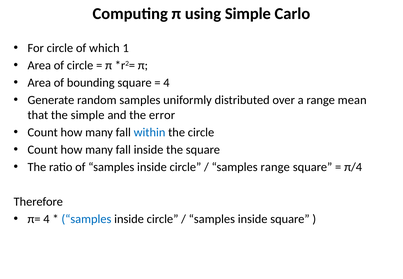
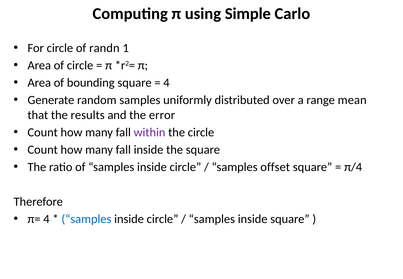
which: which -> randn (104, 48)
the simple: simple -> results (88, 115)
within colour: blue -> purple (150, 132)
samples range: range -> offset (275, 167)
